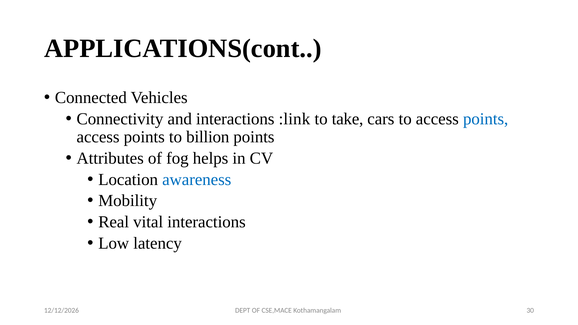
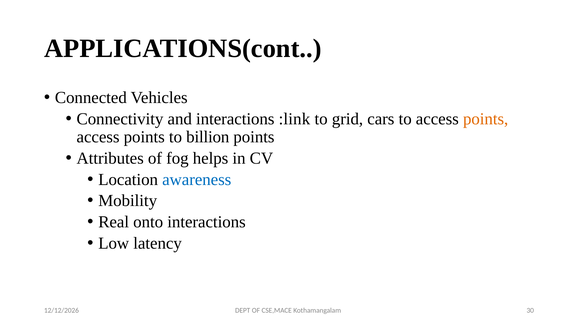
take: take -> grid (347, 119)
points colour: blue -> orange (486, 119)
vital: vital -> onto (148, 222)
